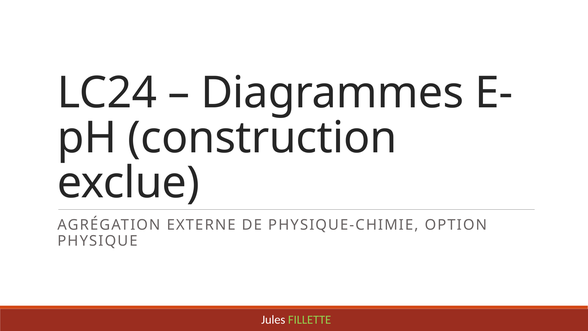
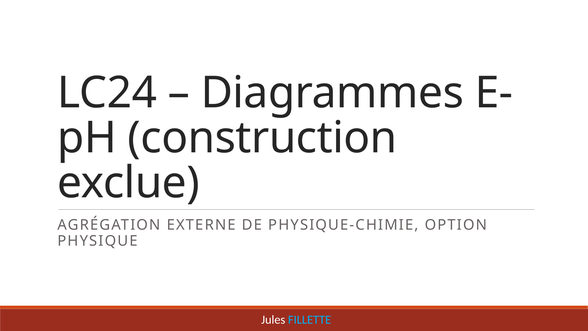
FILLETTE colour: light green -> light blue (310, 319)
